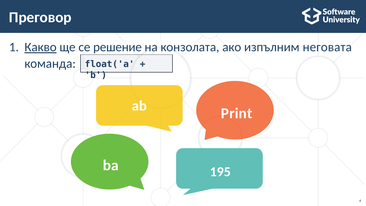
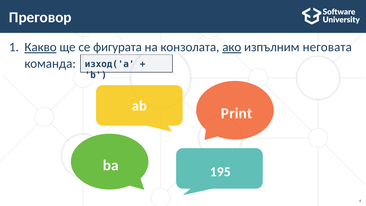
решение: решение -> фигурата (118, 47)
ако underline: none -> present (232, 47)
float('a: float('a -> изход('a (110, 64)
